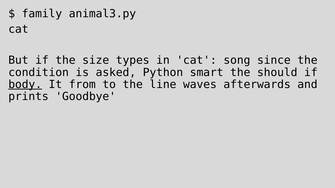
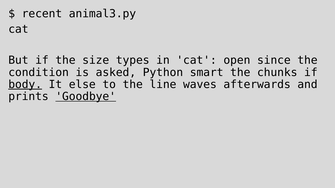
family: family -> recent (42, 14)
song: song -> open (237, 60)
should: should -> chunks (277, 73)
from: from -> else (82, 85)
Goodbye underline: none -> present (86, 97)
